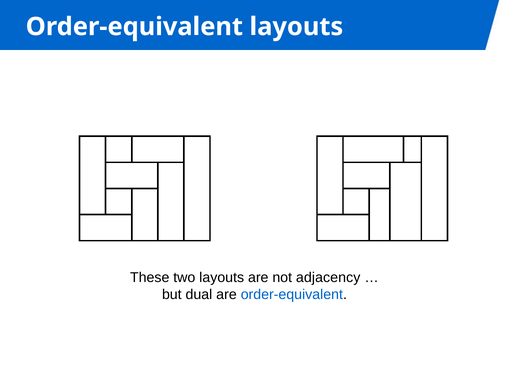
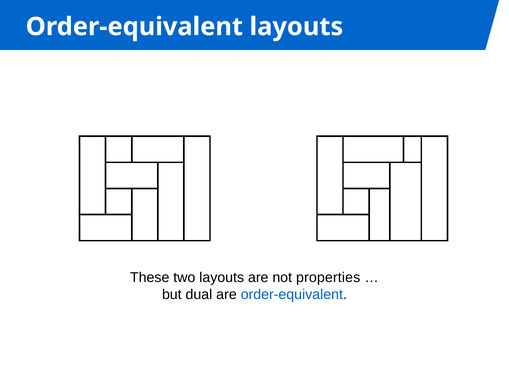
adjacency: adjacency -> properties (328, 277)
